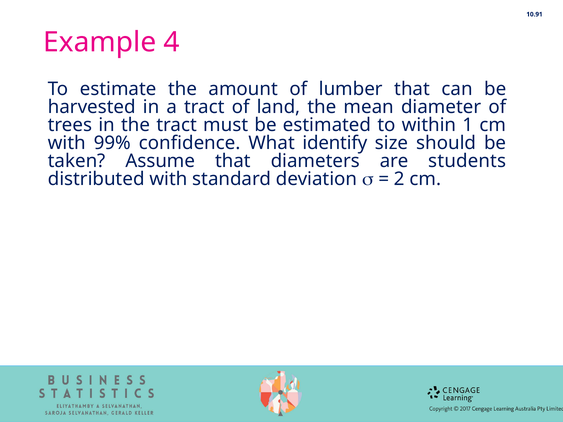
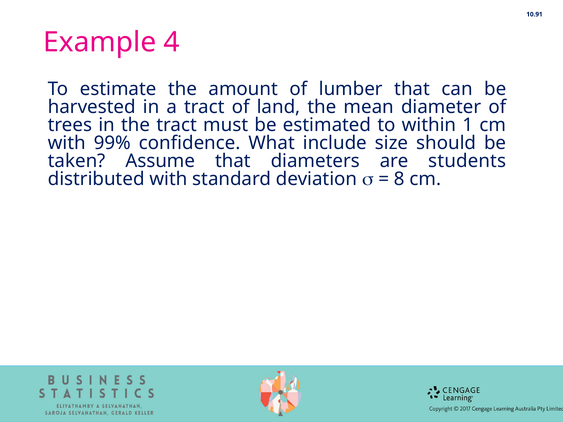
identify: identify -> include (335, 143)
2: 2 -> 8 (399, 179)
